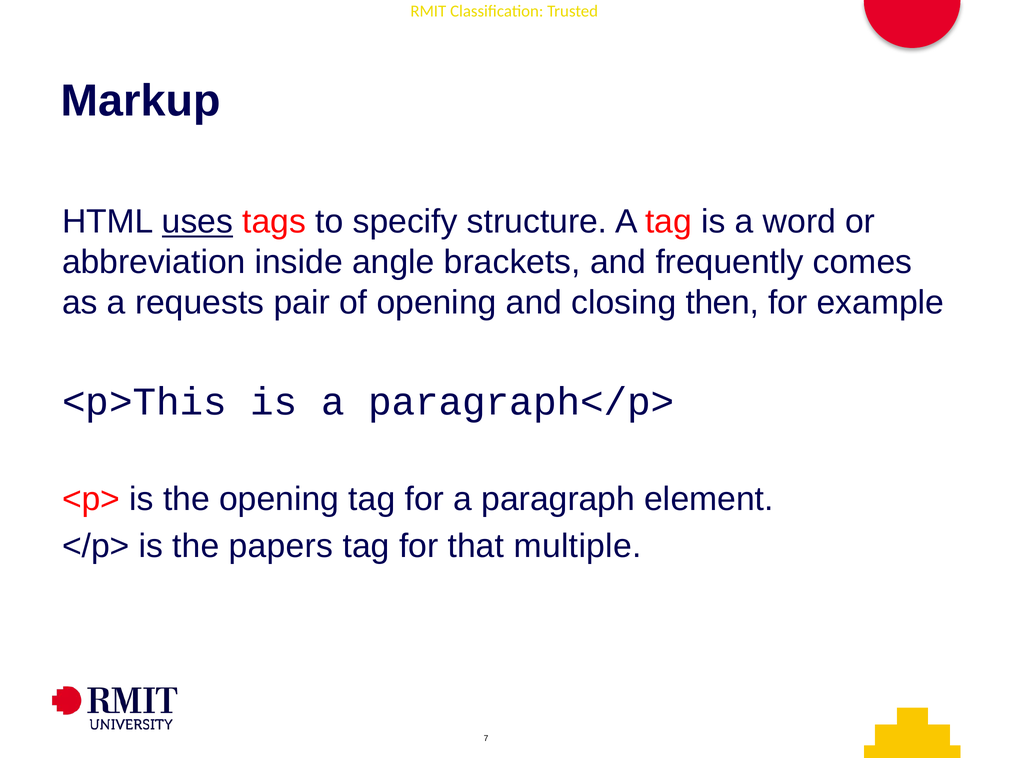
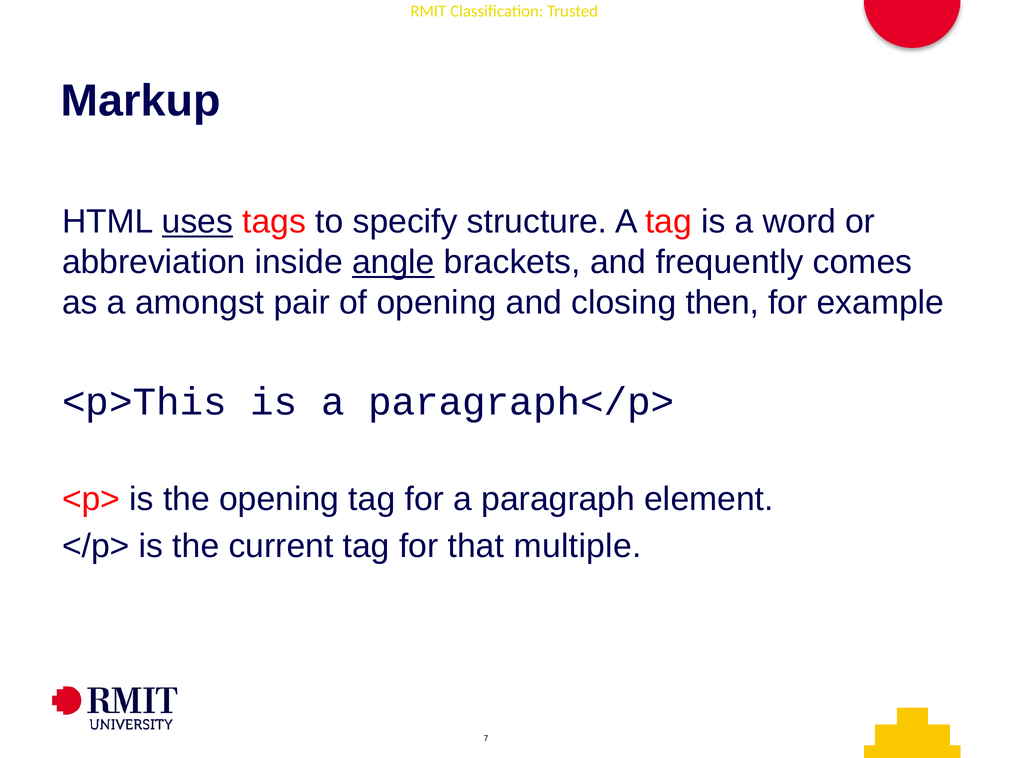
angle underline: none -> present (393, 262)
requests: requests -> amongst (200, 303)
papers: papers -> current (281, 546)
